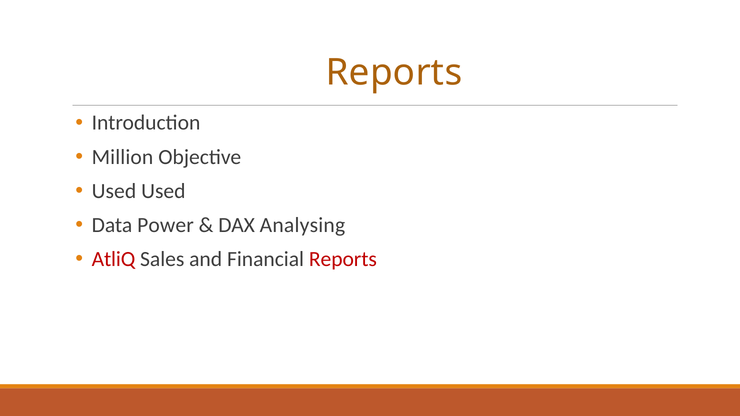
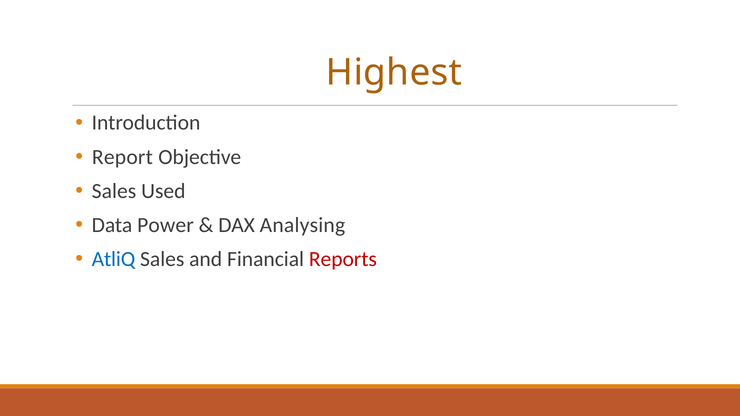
Reports: Reports -> Highest (394, 73)
Million: Million -> Report (122, 157)
Used: Used -> Sales (114, 191)
AtliQ colour: red -> blue (113, 259)
